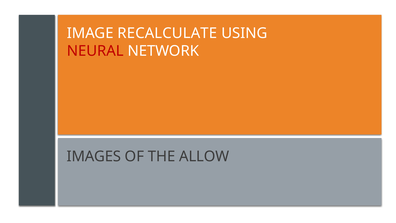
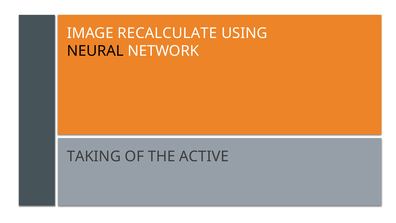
NEURAL colour: red -> black (95, 51)
IMAGES: IMAGES -> TAKING (94, 156)
ALLOW: ALLOW -> ACTIVE (204, 156)
